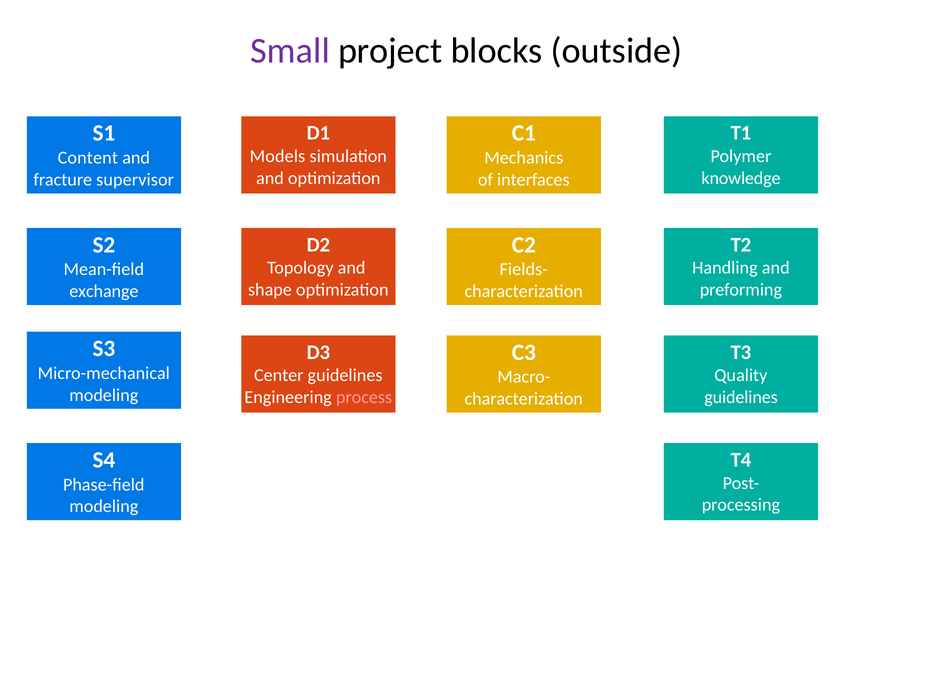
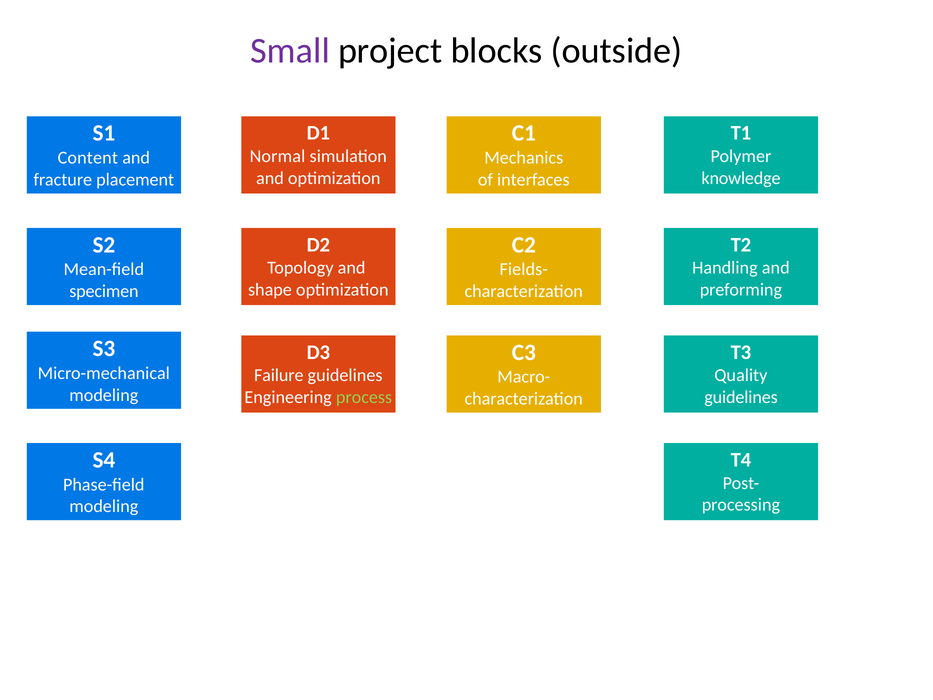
Models: Models -> Normal (277, 156)
supervisor: supervisor -> placement (135, 180)
exchange: exchange -> specimen (104, 291)
Center: Center -> Failure (279, 375)
process colour: pink -> light green (364, 397)
